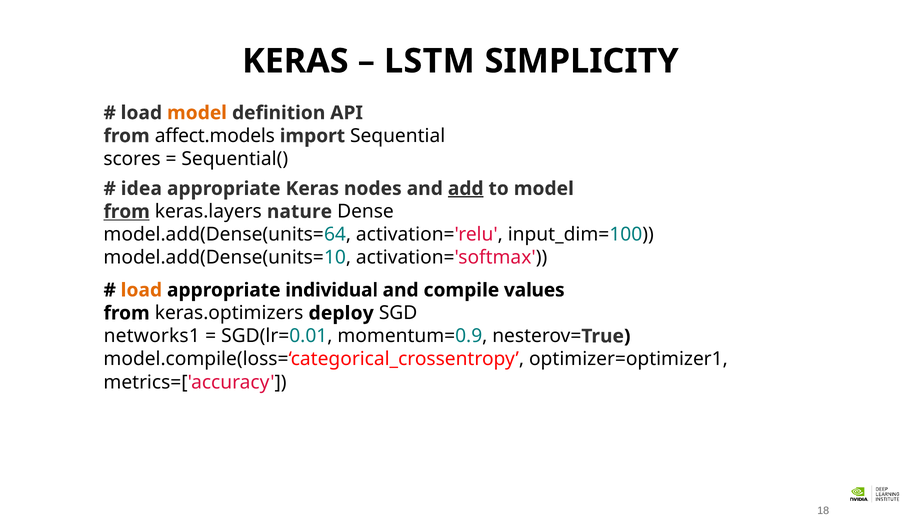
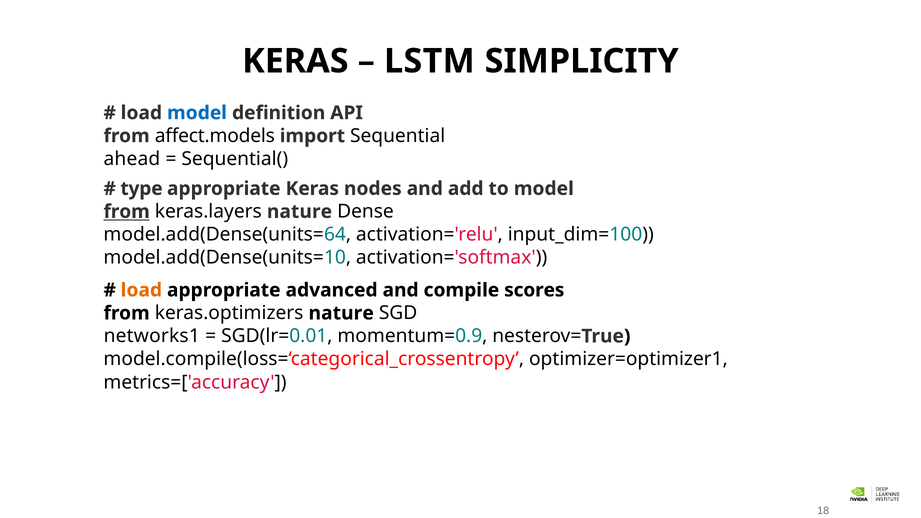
model colour: orange -> blue (197, 113)
scores: scores -> ahead (132, 159)
idea: idea -> type (142, 189)
add underline: present -> none (466, 189)
individual: individual -> advanced (332, 290)
values: values -> scores (534, 290)
keras.optimizers deploy: deploy -> nature (341, 313)
